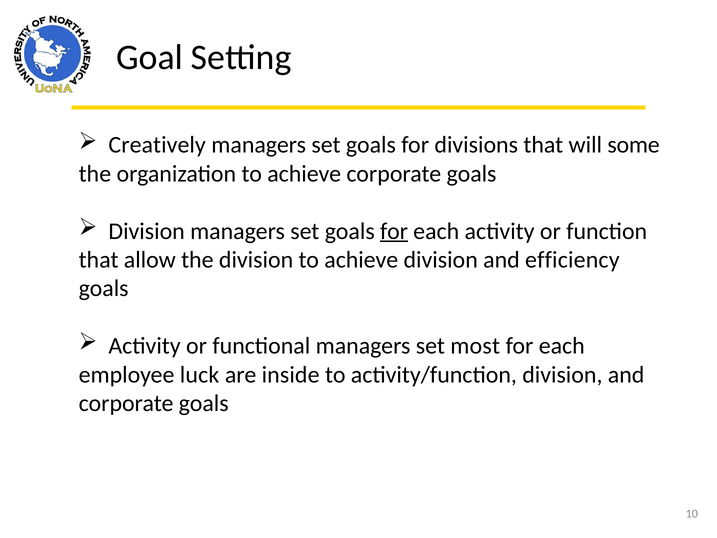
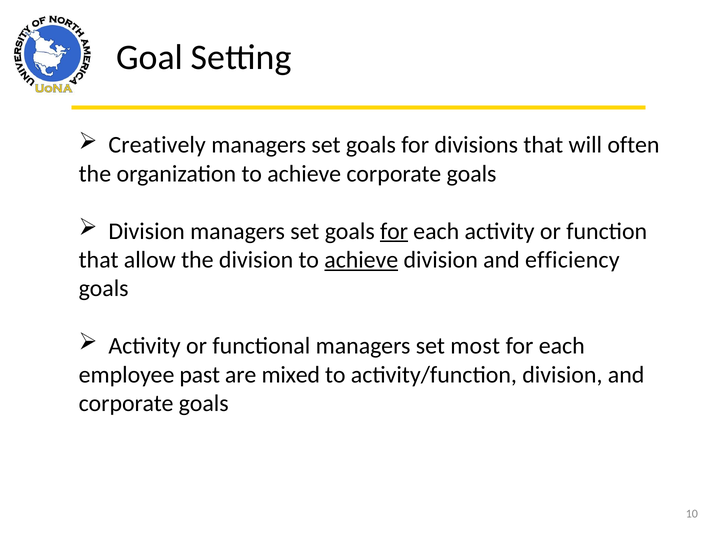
some: some -> often (633, 145)
achieve underline: none -> present (361, 260)
luck: luck -> past (200, 374)
inside: inside -> mixed (291, 374)
